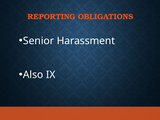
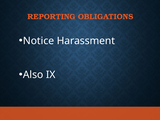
Senior: Senior -> Notice (39, 41)
